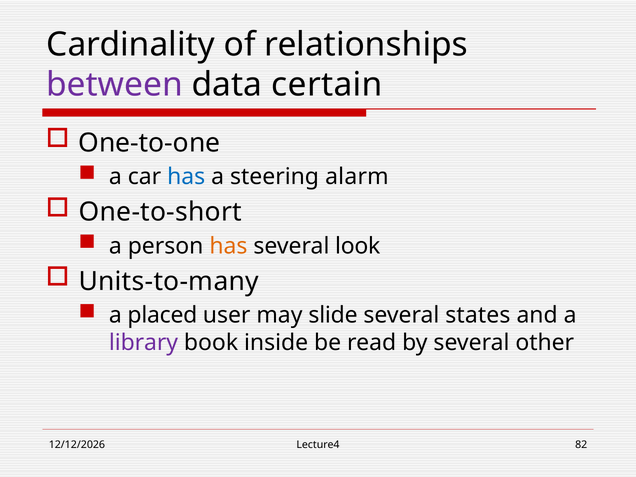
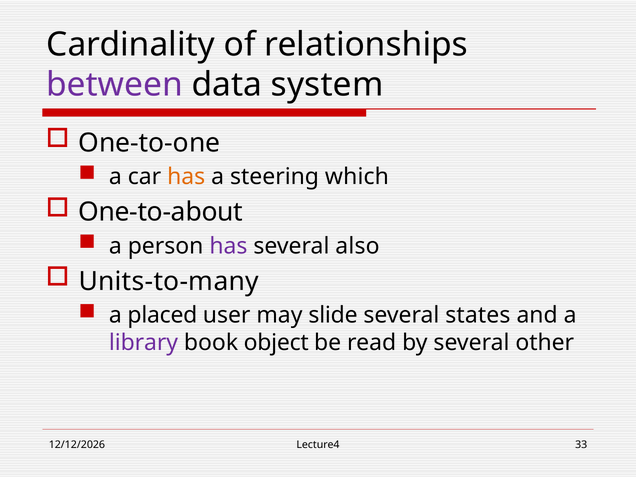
certain: certain -> system (327, 85)
has colour: blue -> orange (186, 177)
alarm: alarm -> which (357, 177)
One-to-short: One-to-short -> One-to-about (161, 212)
has colour: orange -> purple (228, 246)
look: look -> also (357, 246)
inside: inside -> object (276, 343)
82: 82 -> 33 (581, 445)
